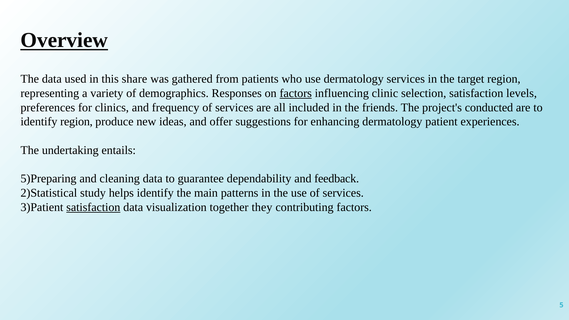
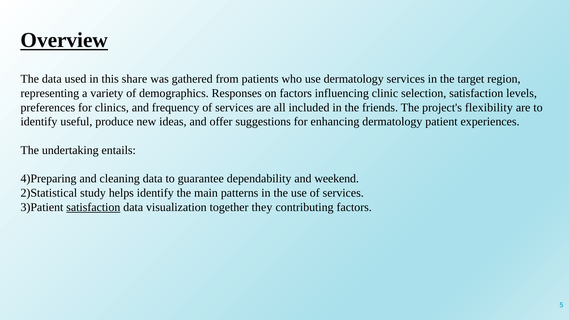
factors underline: present -> none (296, 93)
conducted: conducted -> flexibility (489, 108)
identify region: region -> useful (76, 122)
5)Preparing: 5)Preparing -> 4)Preparing (49, 179)
feedback: feedback -> weekend (337, 179)
